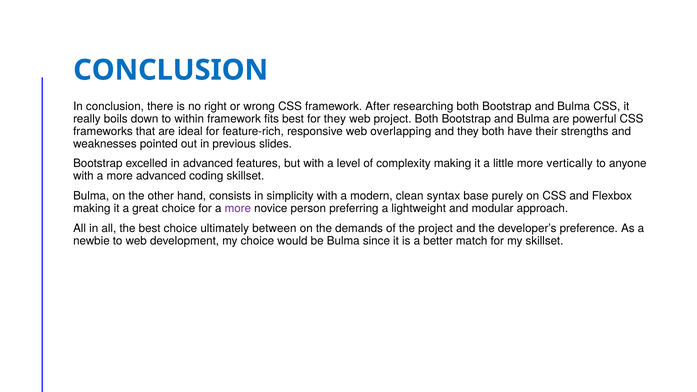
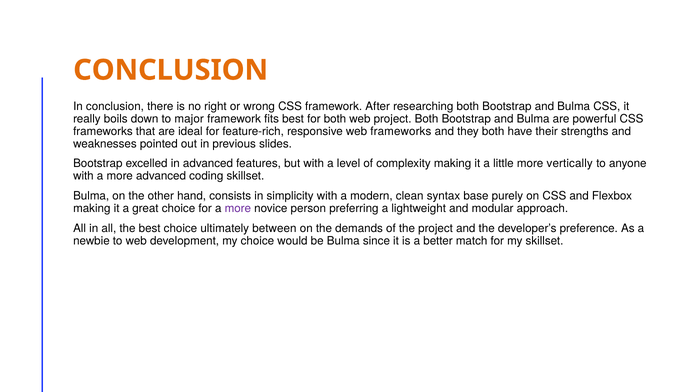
CONCLUSION colour: blue -> orange (171, 70)
within: within -> major (189, 119)
for they: they -> both (335, 119)
web overlapping: overlapping -> frameworks (401, 131)
